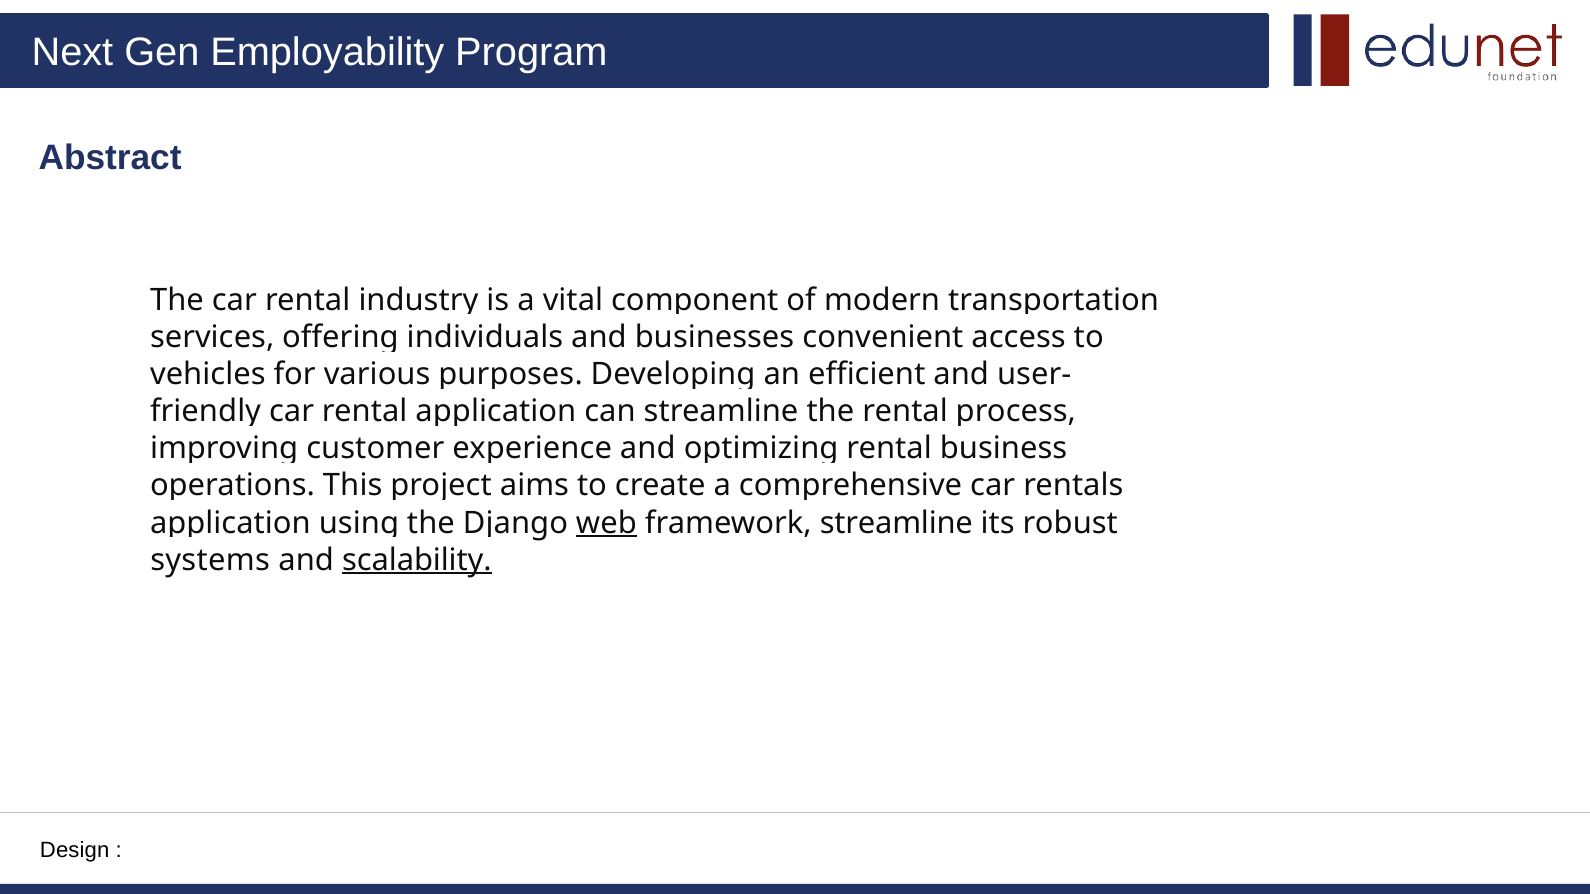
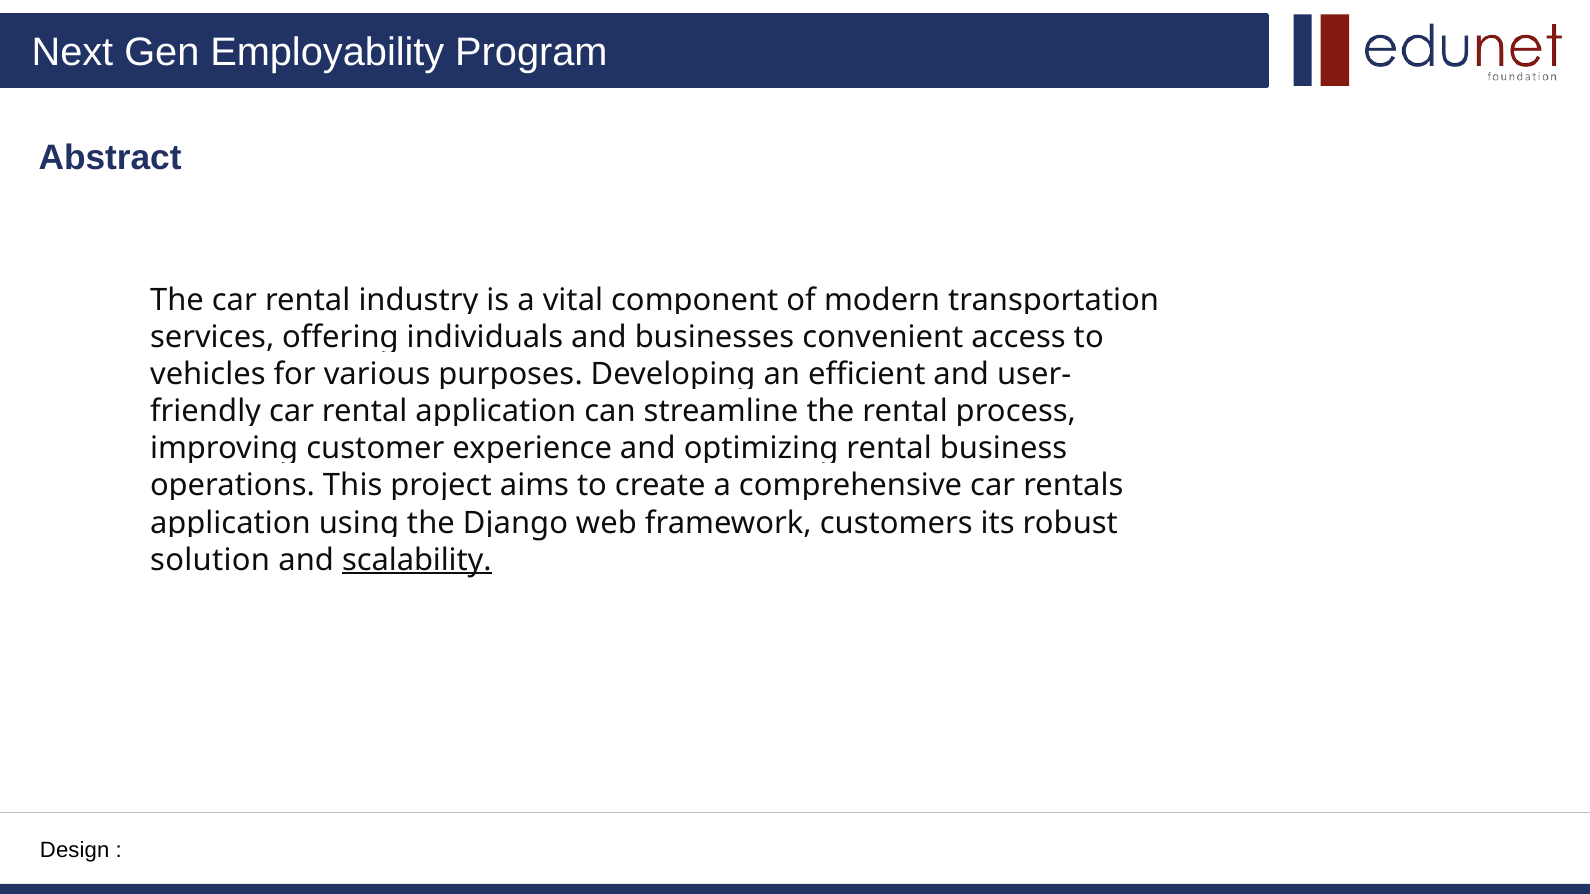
web underline: present -> none (606, 523)
framework streamline: streamline -> customers (896, 523)
systems: systems -> solution (210, 560)
